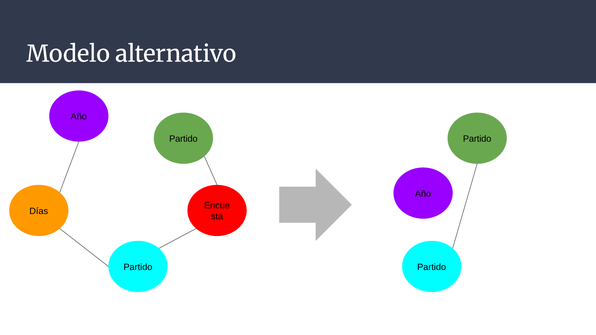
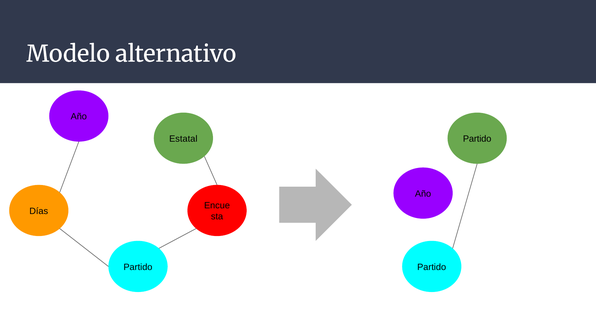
Partido: Partido -> Estatal (183, 139)
